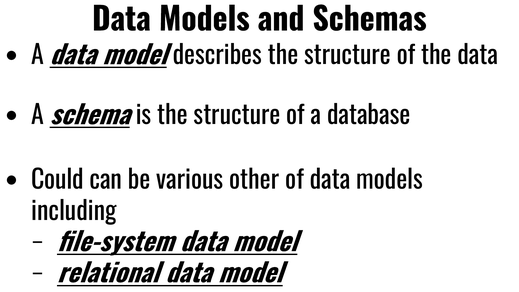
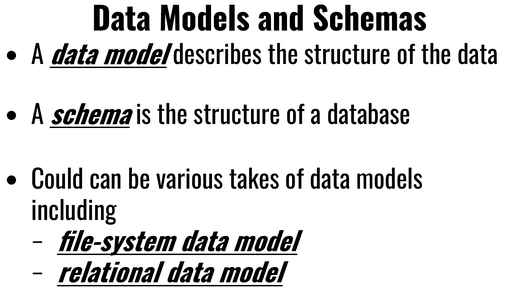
other: other -> takes (254, 180)
